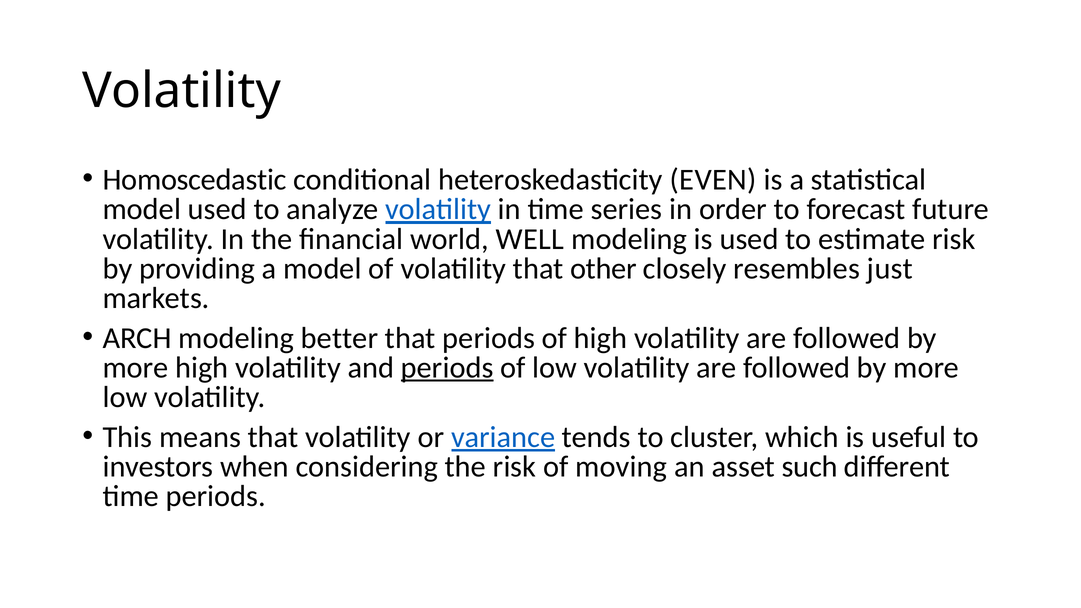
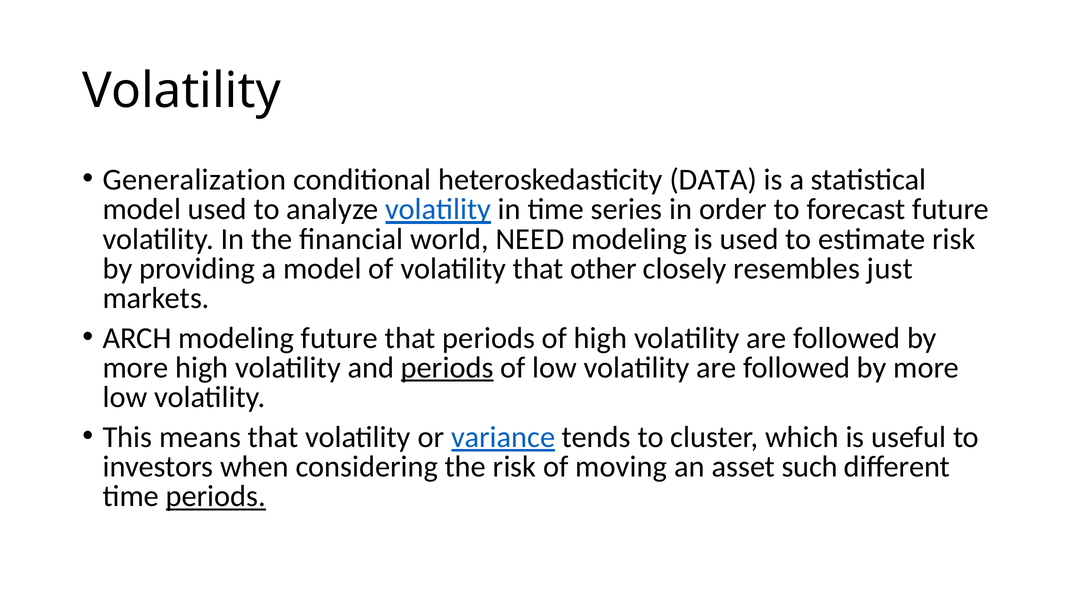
Homoscedastic: Homoscedastic -> Generalization (194, 180)
EVEN: EVEN -> DATA (713, 180)
WELL: WELL -> NEED (530, 239)
modeling better: better -> future (340, 338)
periods underline: none -> present (216, 496)
